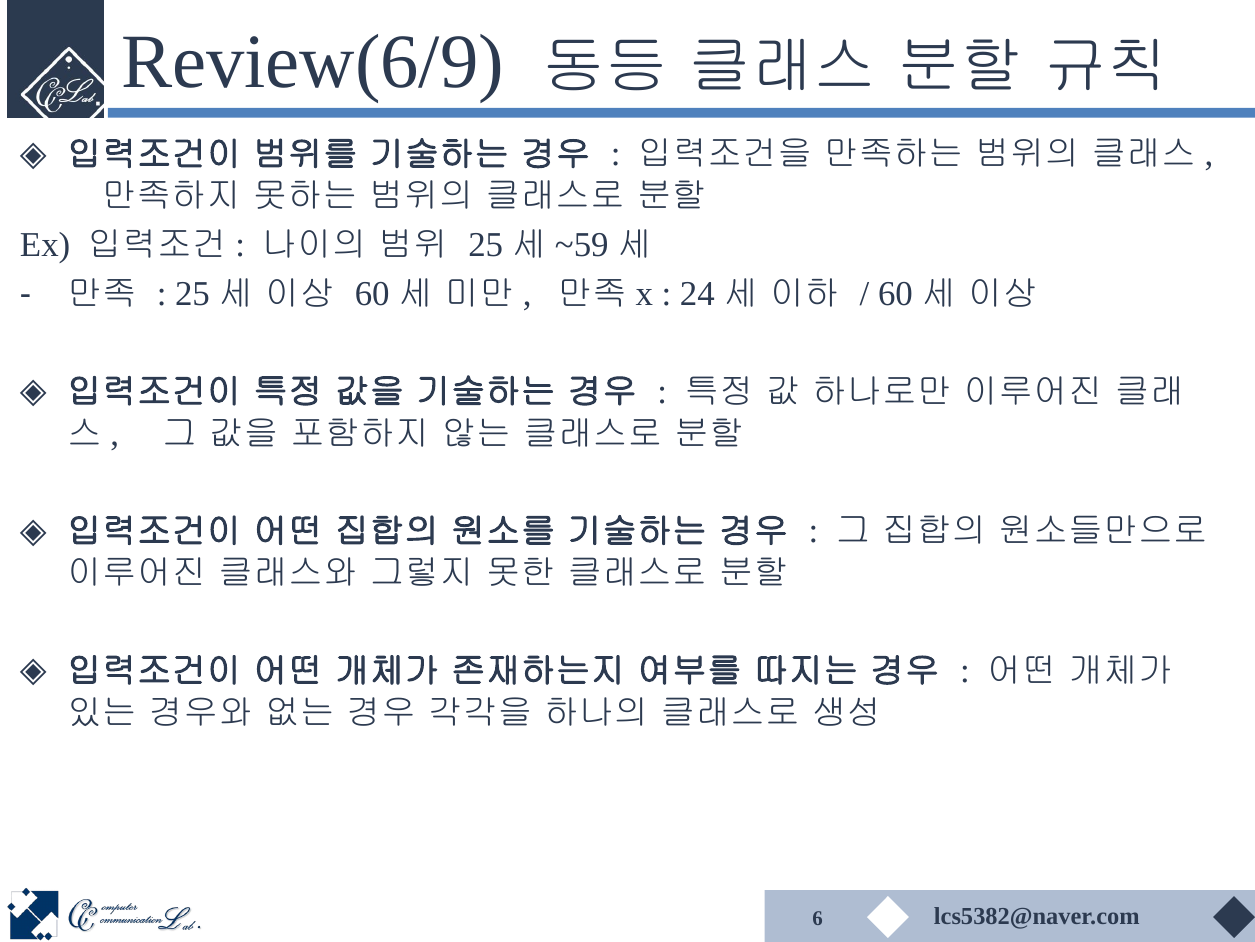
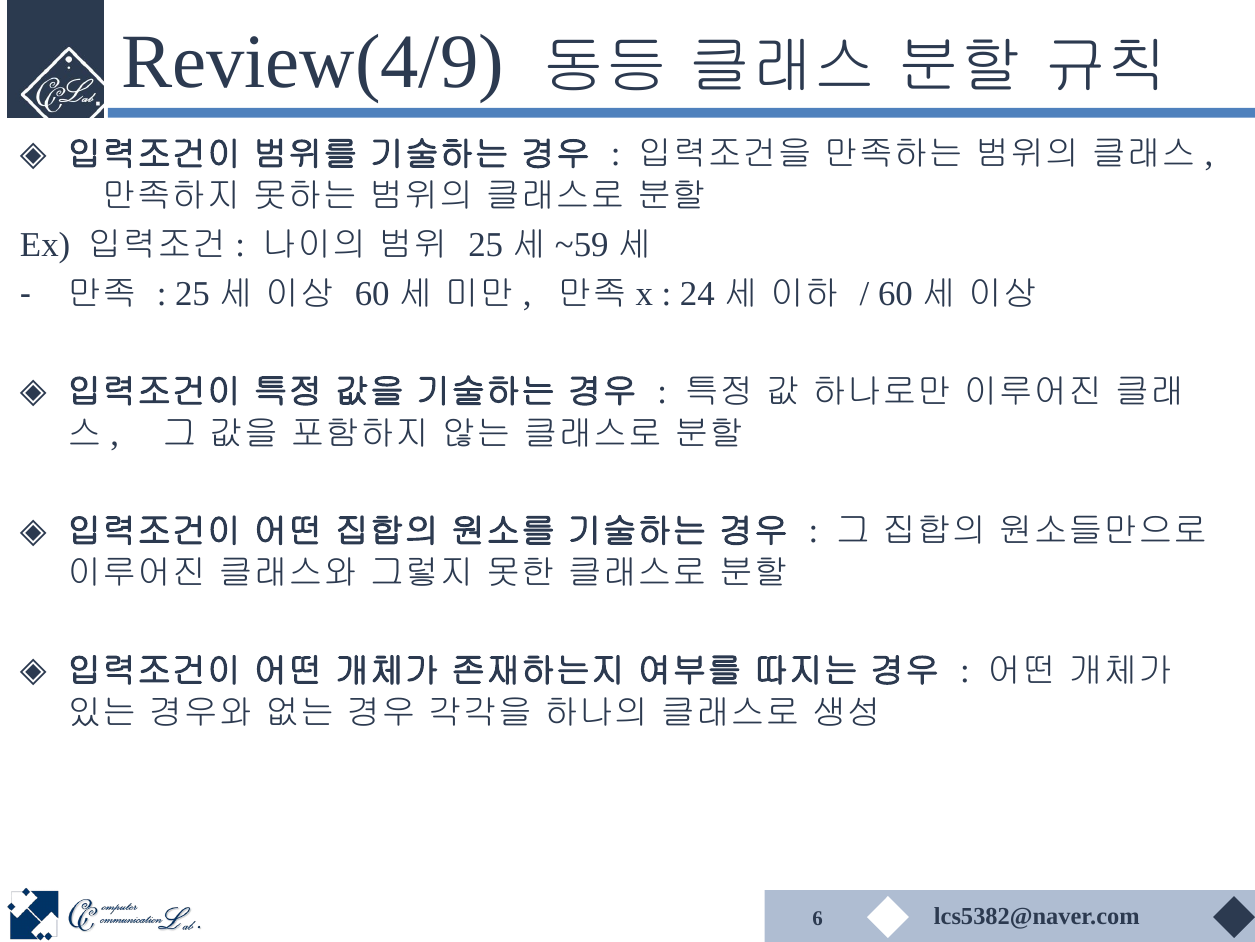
Review(6/9: Review(6/9 -> Review(4/9 (313, 62)
